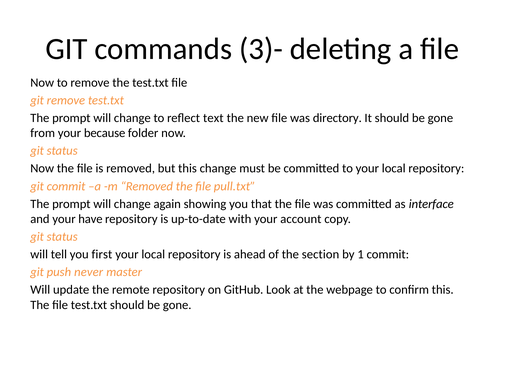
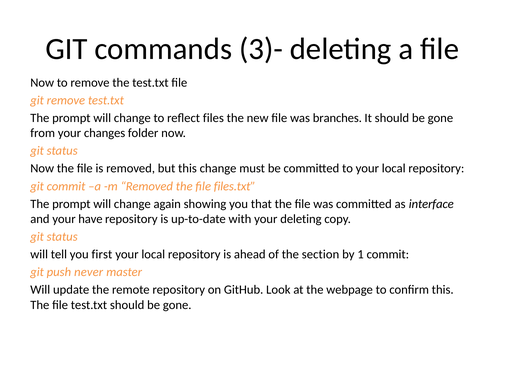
text: text -> files (213, 118)
directory: directory -> branches (337, 118)
because: because -> changes (105, 133)
pull.txt: pull.txt -> files.txt (235, 186)
your account: account -> deleting (301, 219)
